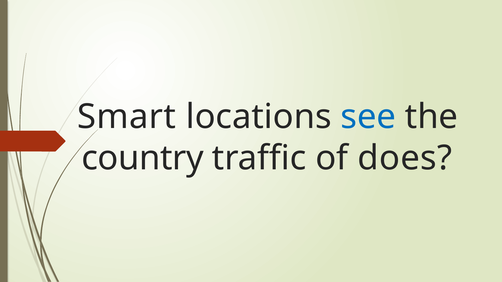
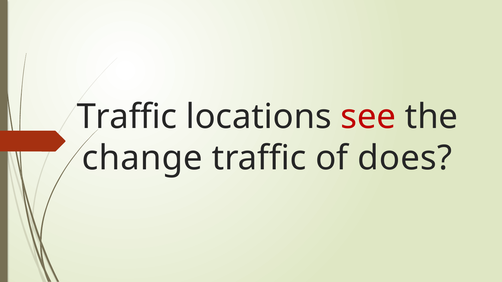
Smart: Smart -> Traffic (127, 117)
see colour: blue -> red (368, 117)
country: country -> change (142, 158)
